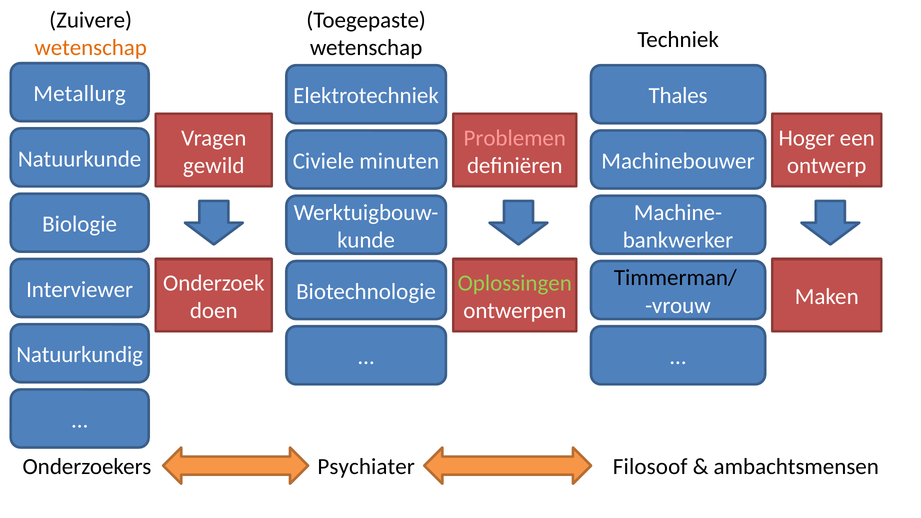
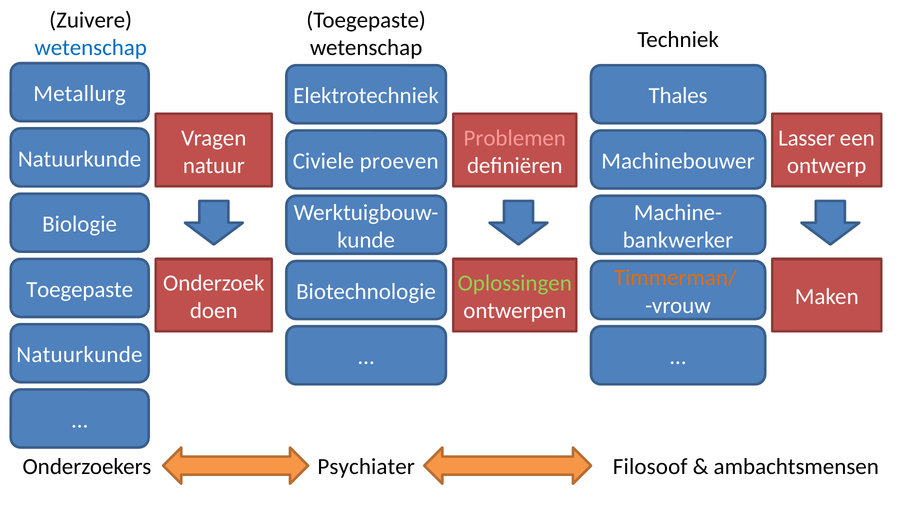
wetenschap colour: orange -> blue (91, 48)
Hoger: Hoger -> Lasser (807, 138)
minuten: minuten -> proeven (399, 161)
gewild: gewild -> natuur (214, 166)
Timmerman/ colour: black -> orange (675, 278)
Interviewer: Interviewer -> Toegepaste (80, 290)
Natuurkundig: Natuurkundig -> Natuurkunde (79, 355)
